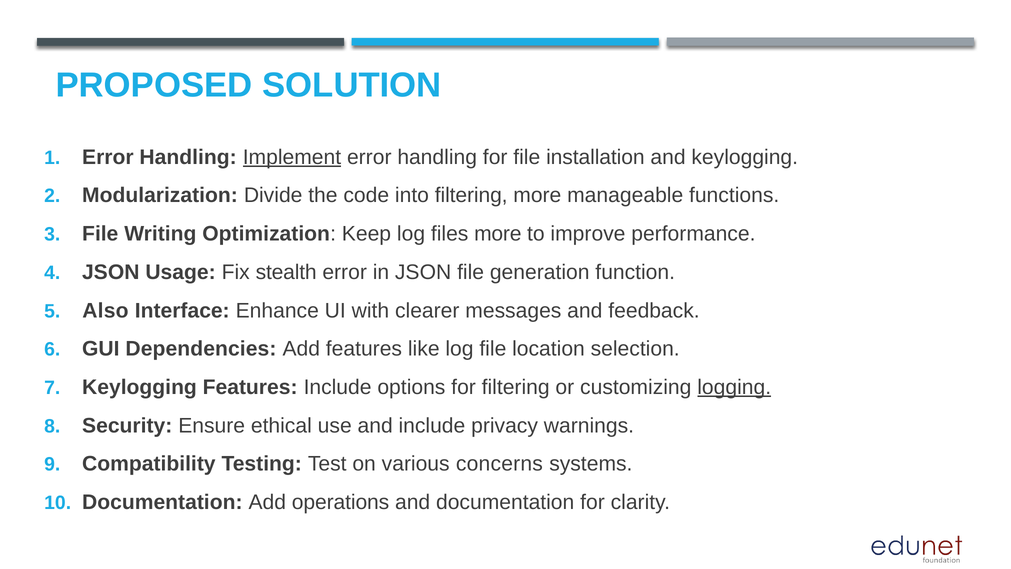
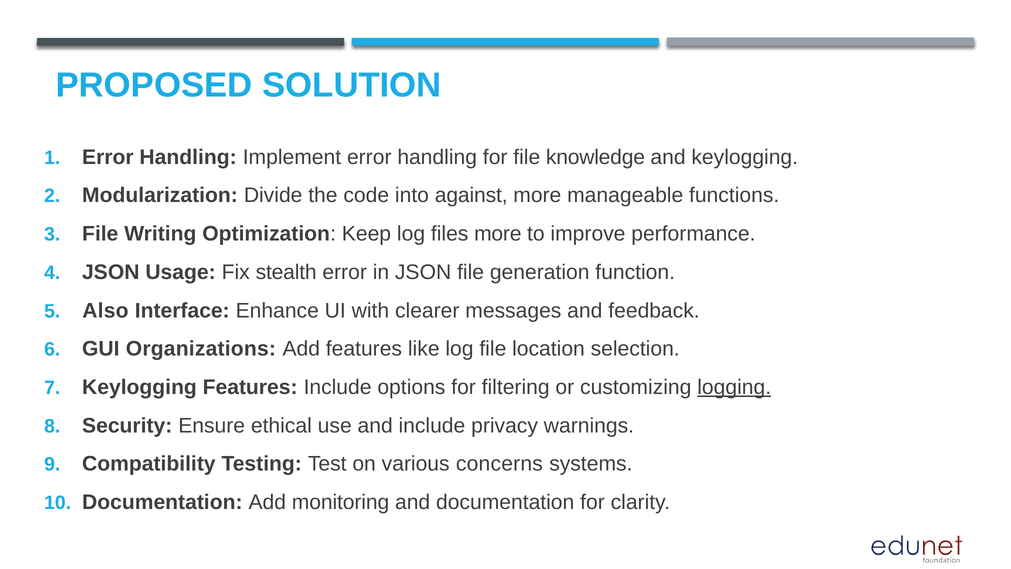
Implement underline: present -> none (292, 157)
installation: installation -> knowledge (595, 157)
into filtering: filtering -> against (471, 195)
Dependencies: Dependencies -> Organizations (201, 349)
operations: operations -> monitoring (341, 502)
